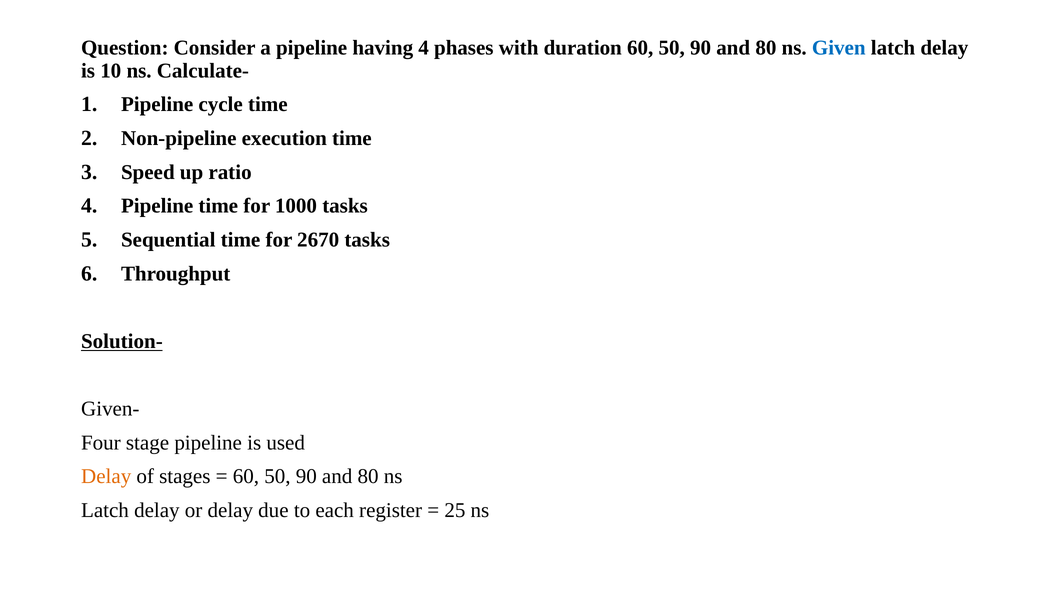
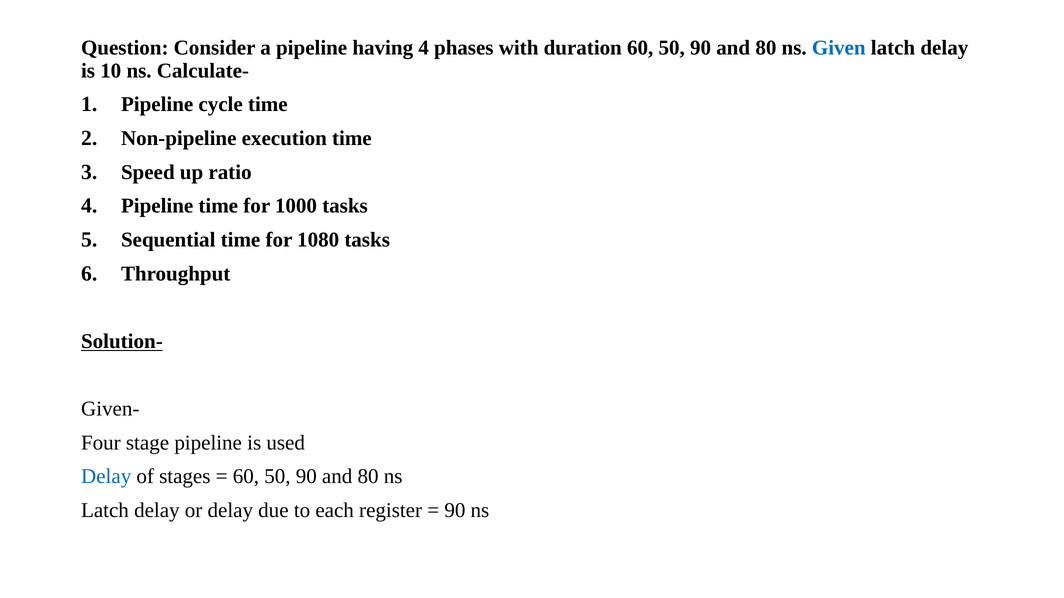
2670: 2670 -> 1080 (318, 240)
Delay colour: orange -> blue (106, 477)
25: 25 -> 90 (455, 511)
